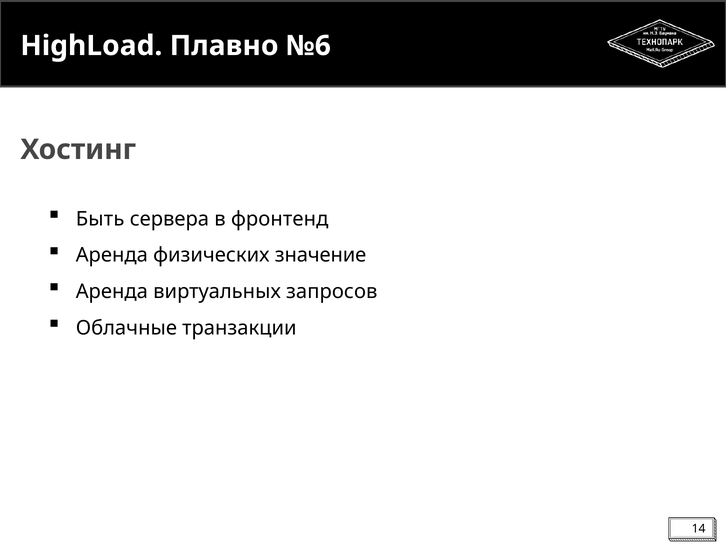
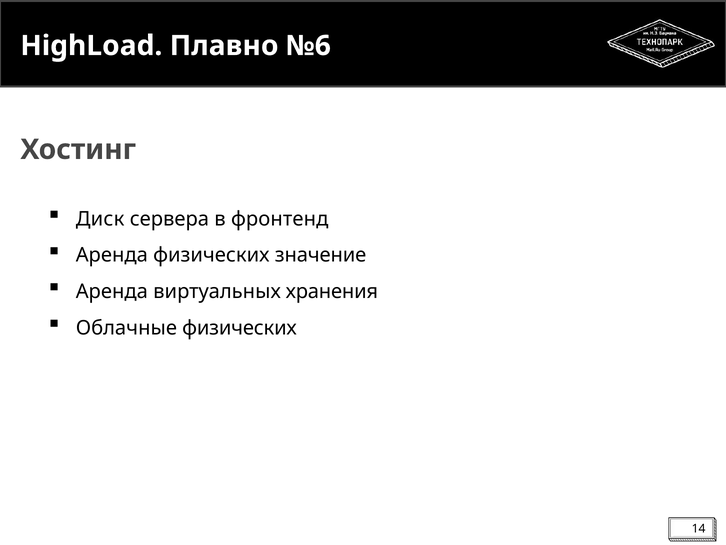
Быть: Быть -> Диск (100, 219)
запросов: запросов -> хранения (332, 291)
Облачные транзакции: транзакции -> физических (240, 328)
